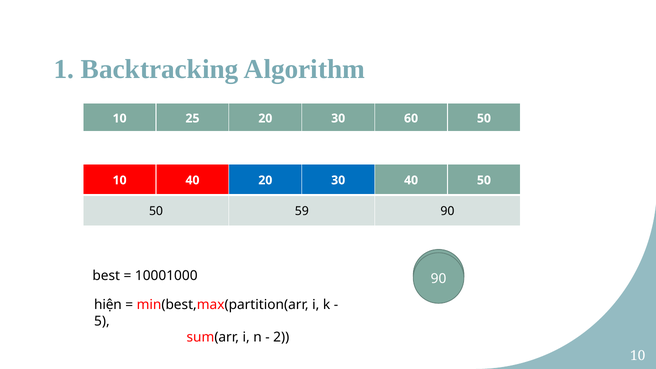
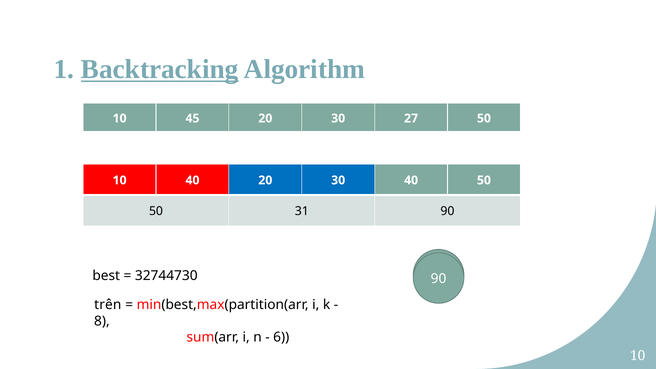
Backtracking underline: none -> present (160, 69)
25: 25 -> 45 (192, 118)
30 60: 60 -> 27 (411, 118)
59: 59 -> 31 (302, 211)
10001000: 10001000 -> 32744730 (166, 276)
hiện: hiện -> trên (108, 305)
5: 5 -> 8 (102, 321)
2: 2 -> 6 (281, 337)
